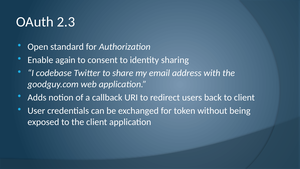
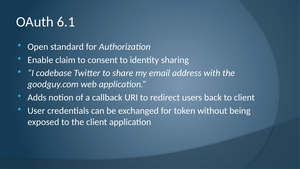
2.3: 2.3 -> 6.1 (66, 22)
again: again -> claim (65, 60)
